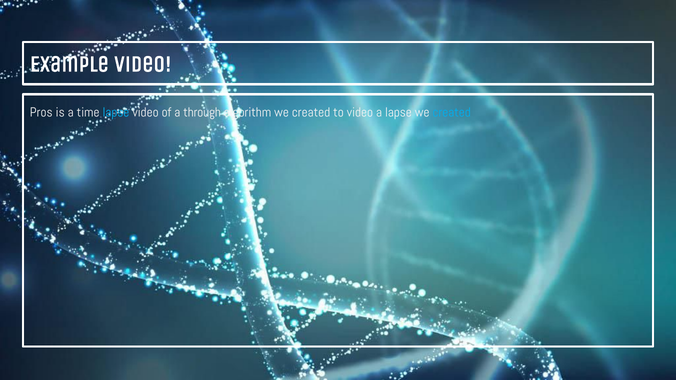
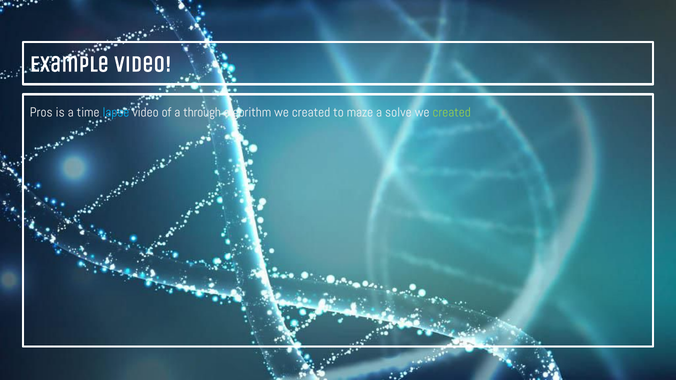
to video: video -> maze (360, 112)
a lapse: lapse -> solve (398, 112)
created colour: light blue -> light green (452, 112)
